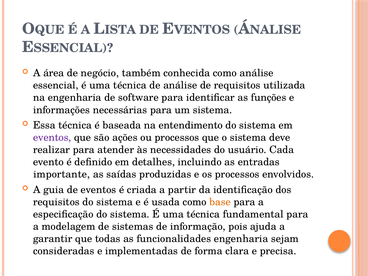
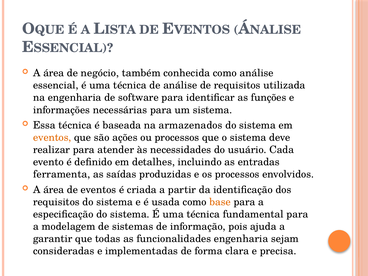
entendimento: entendimento -> armazenados (191, 125)
eventos colour: purple -> orange (52, 137)
importante: importante -> ferramenta (62, 174)
guia: guia -> área (54, 190)
